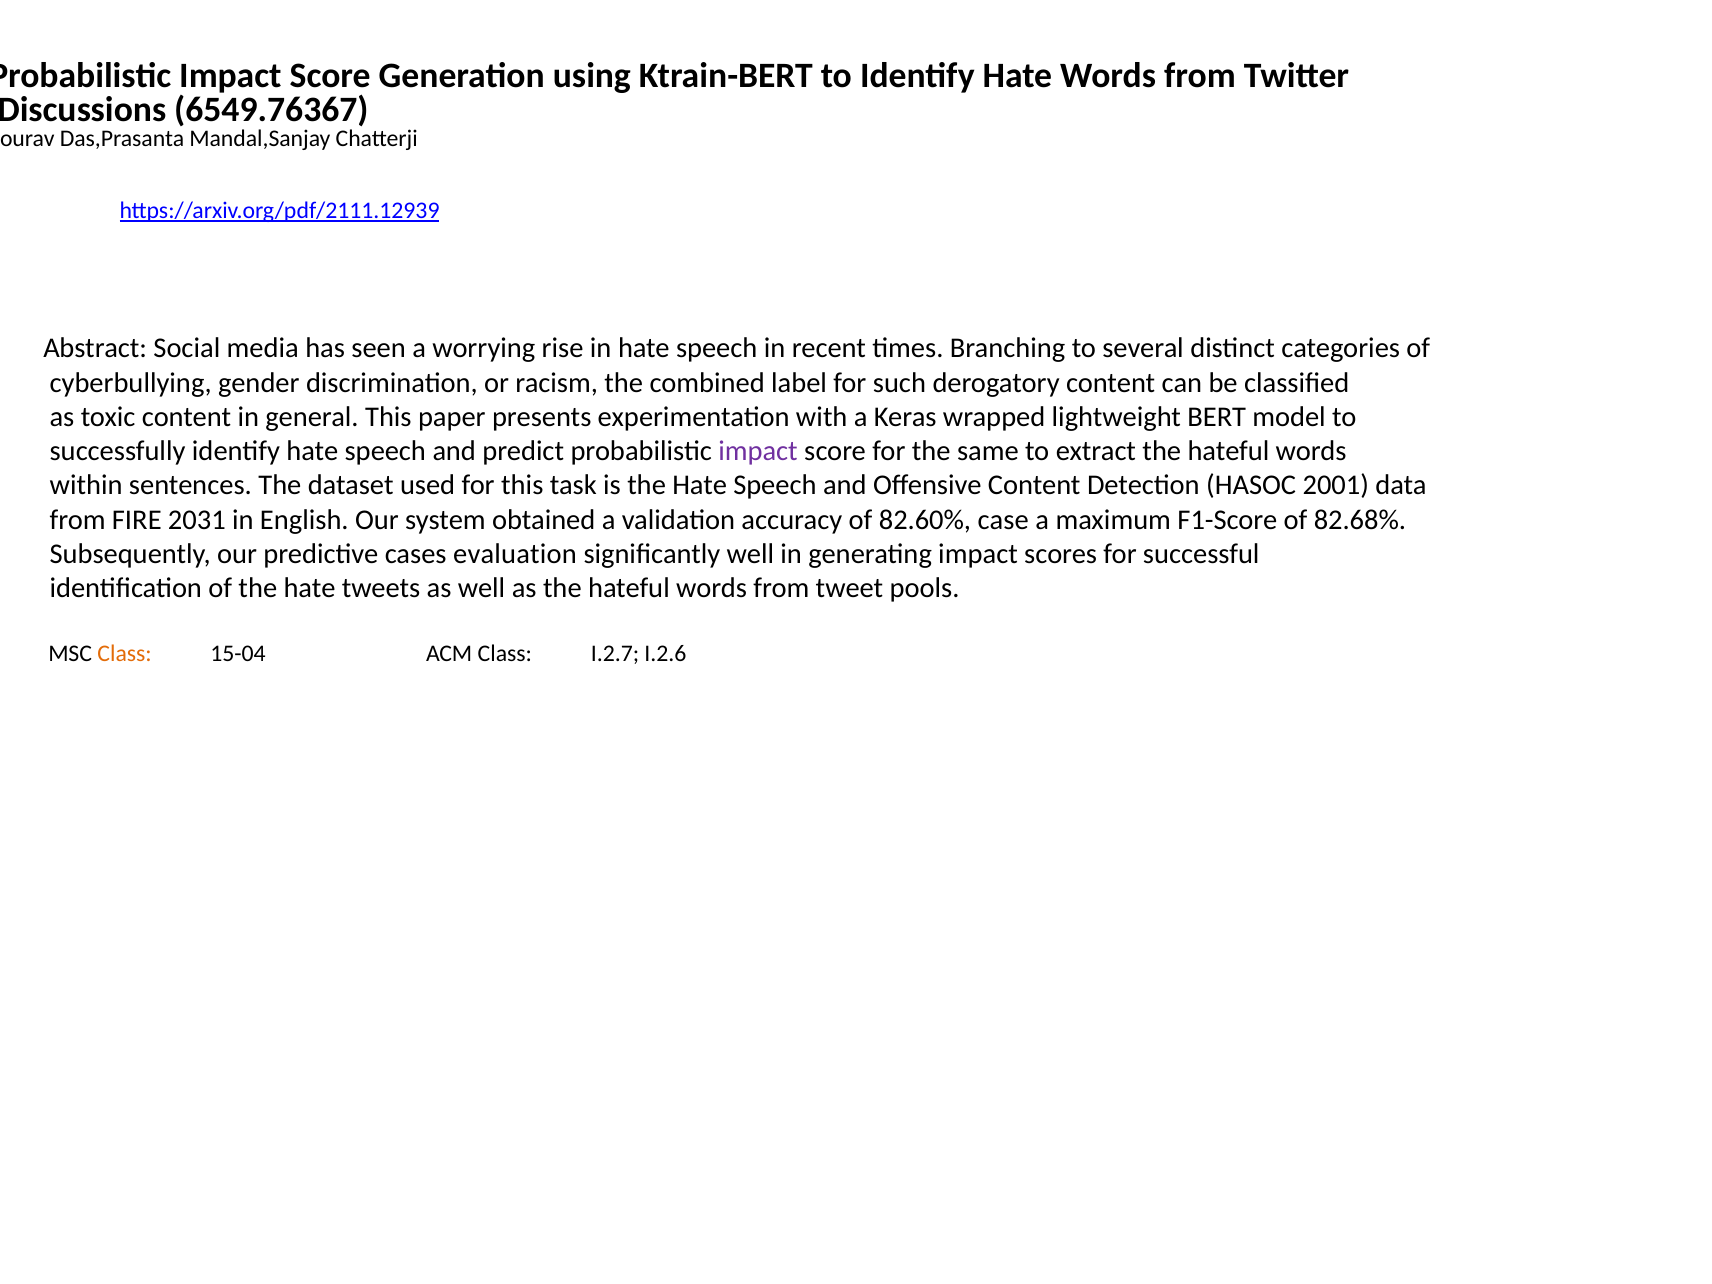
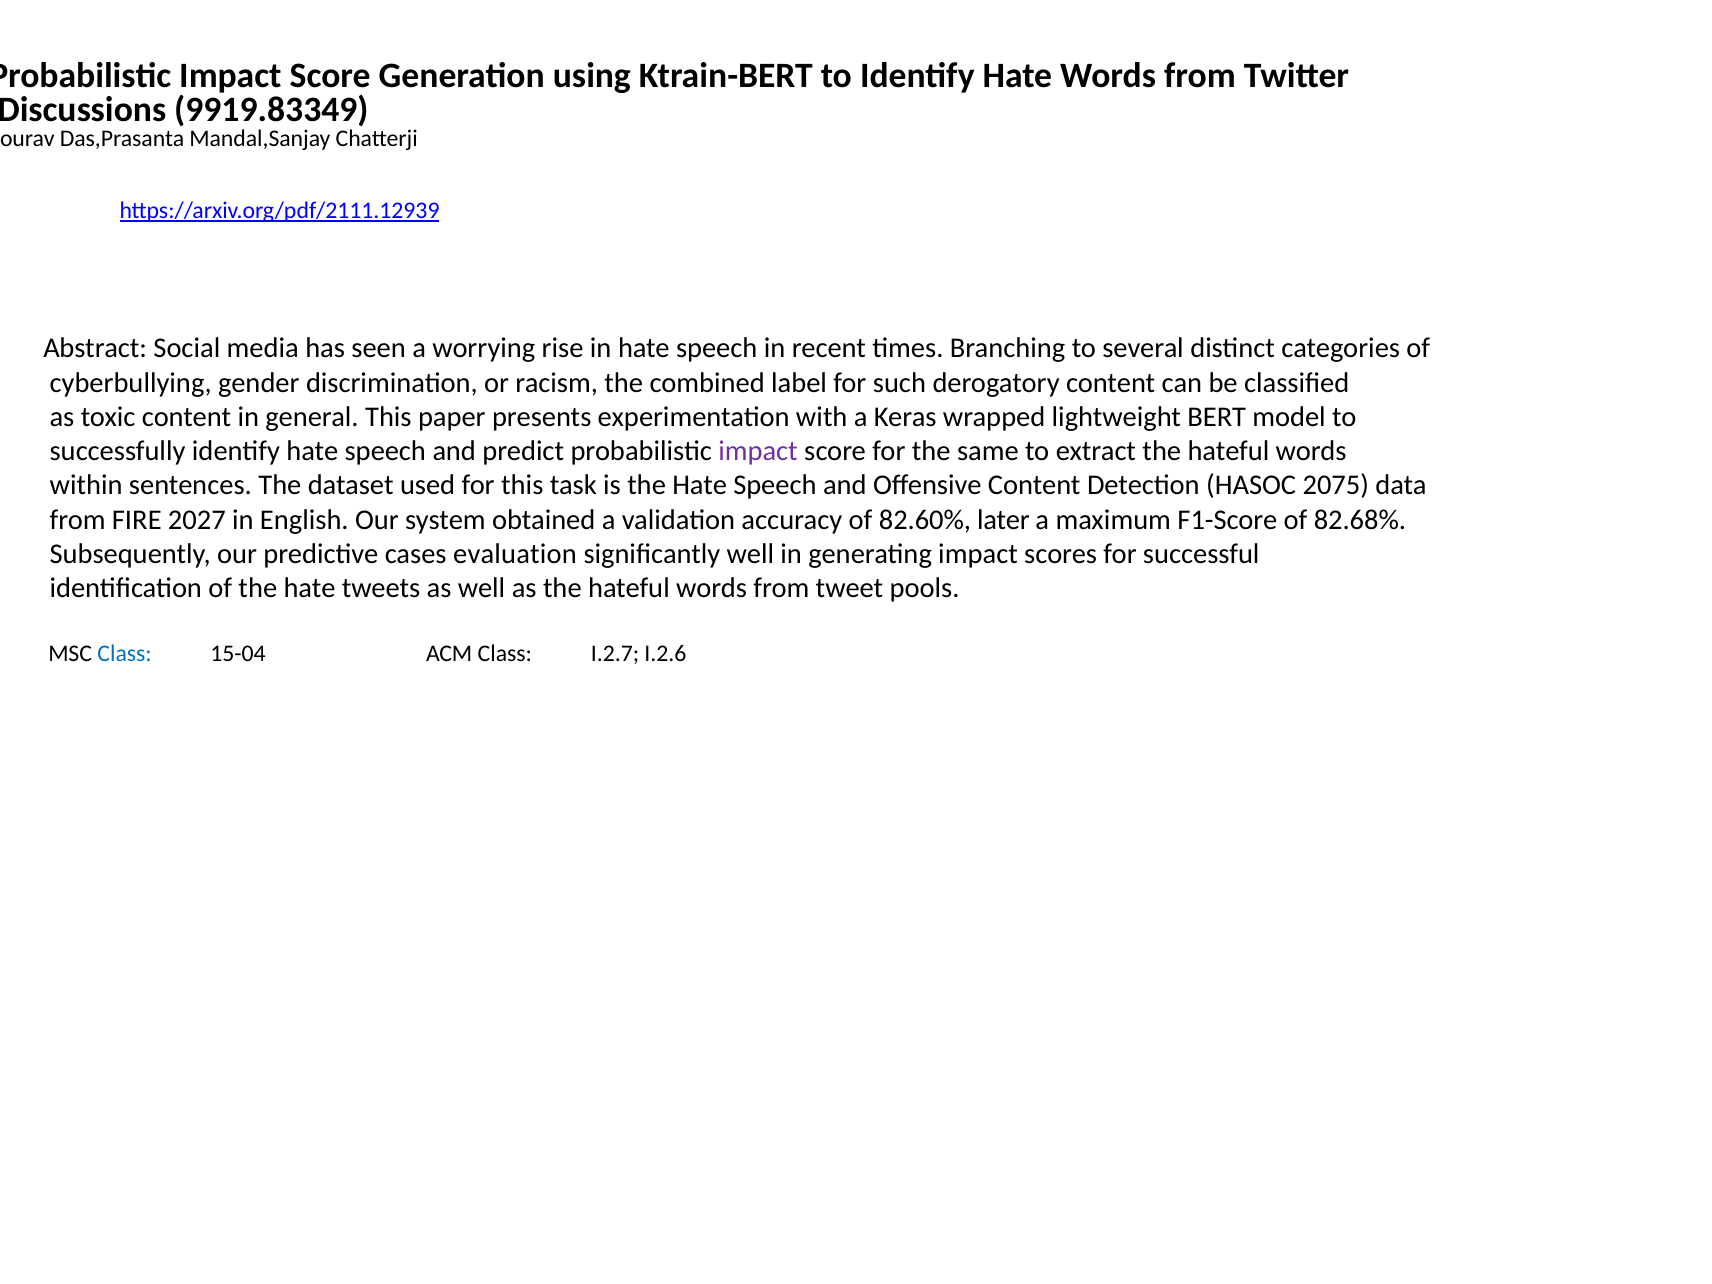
6549.76367: 6549.76367 -> 9919.83349 (271, 110)
2001: 2001 -> 2075 (1336, 485)
2031: 2031 -> 2027 (197, 520)
case: case -> later (1003, 520)
Class colour: orange -> blue (125, 653)
